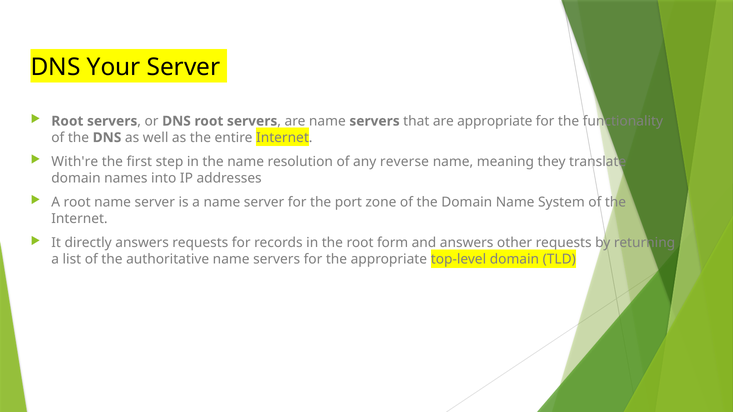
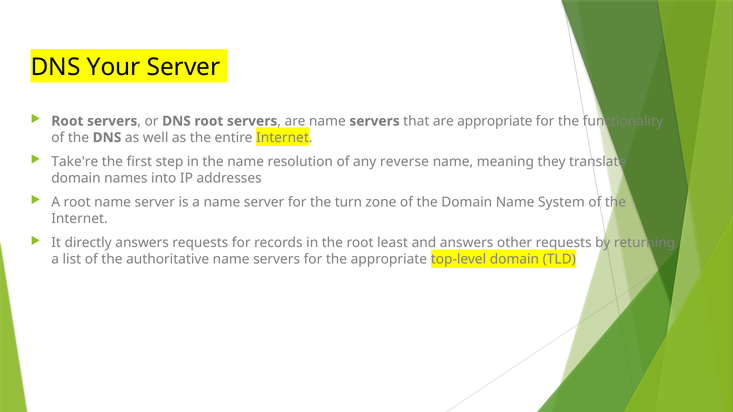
With're: With're -> Take're (75, 162)
port: port -> turn (348, 202)
form: form -> least (392, 243)
